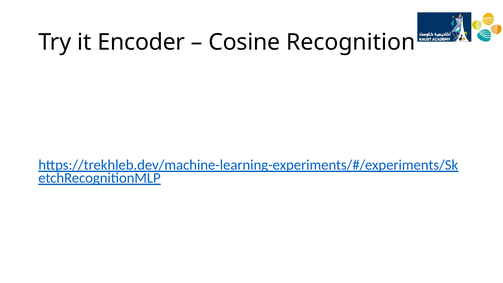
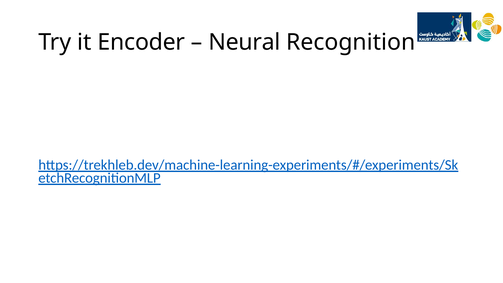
Cosine: Cosine -> Neural (244, 42)
